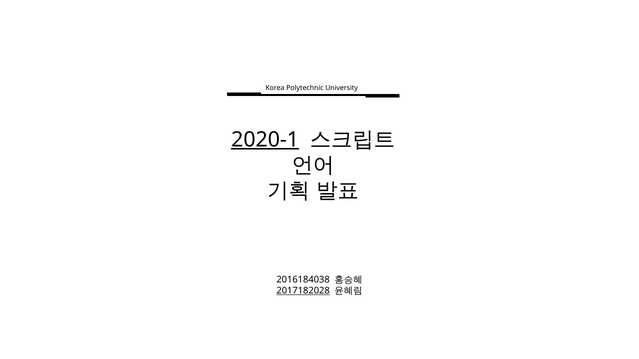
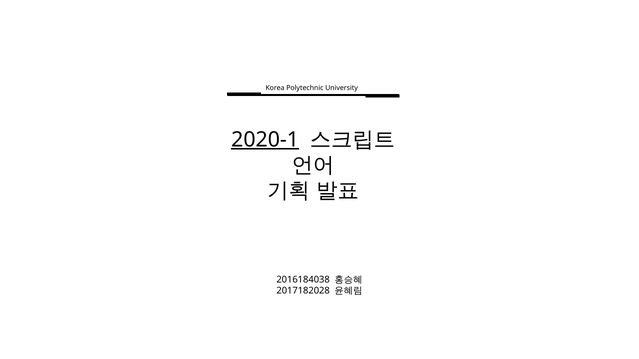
2017182028 underline: present -> none (303, 291)
